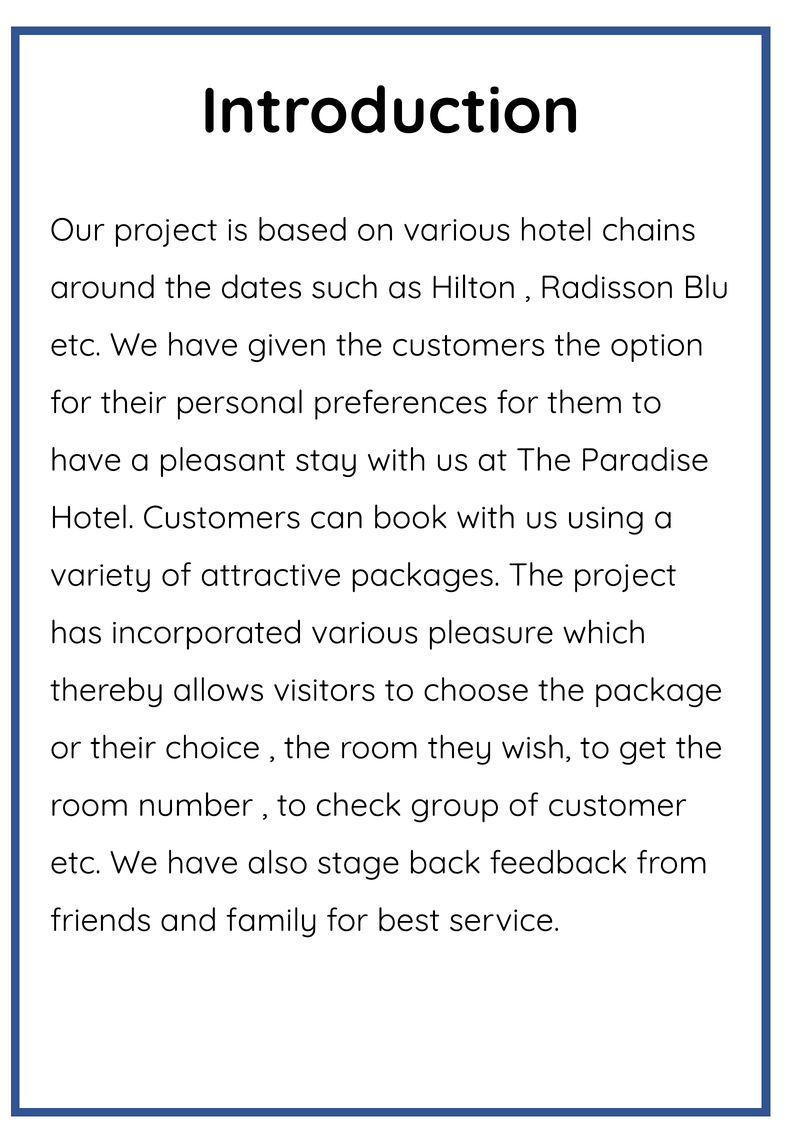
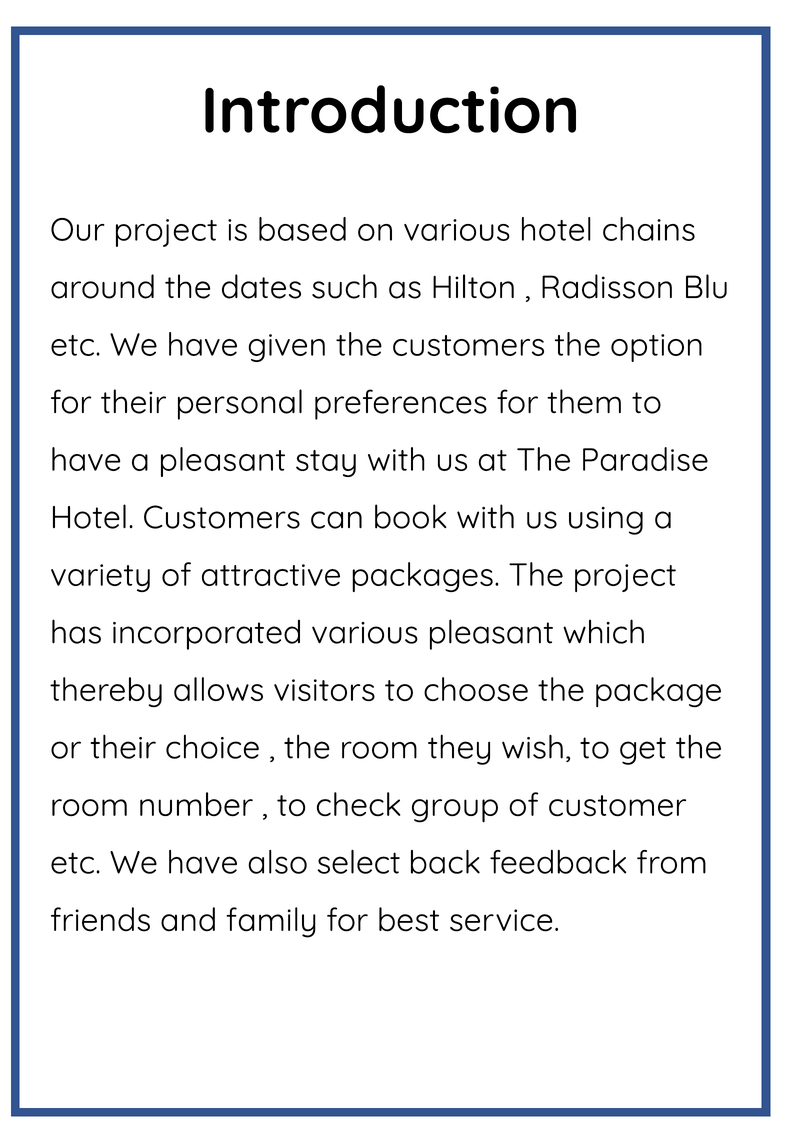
various pleasure: pleasure -> pleasant (491, 633)
stage: stage -> select (359, 863)
